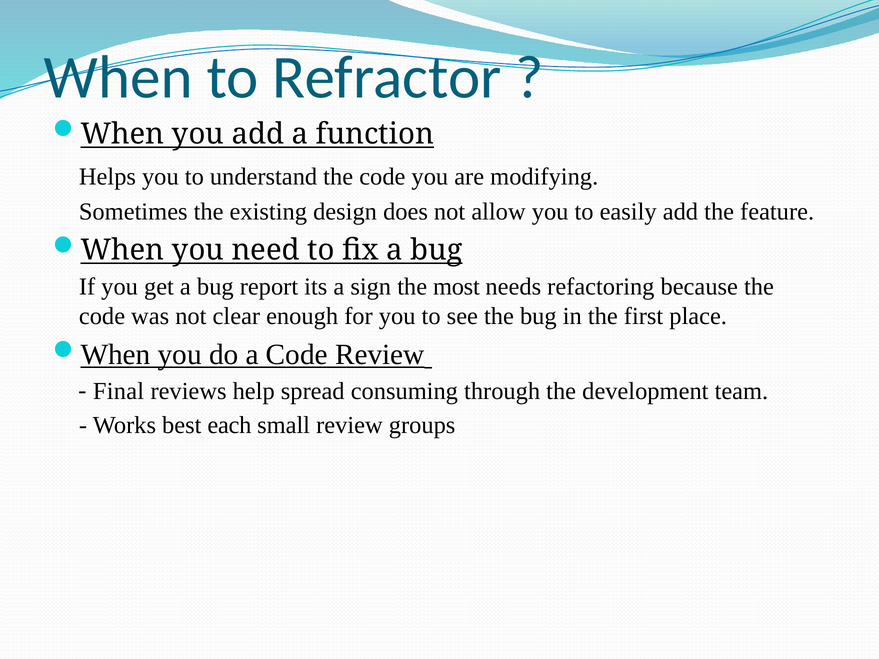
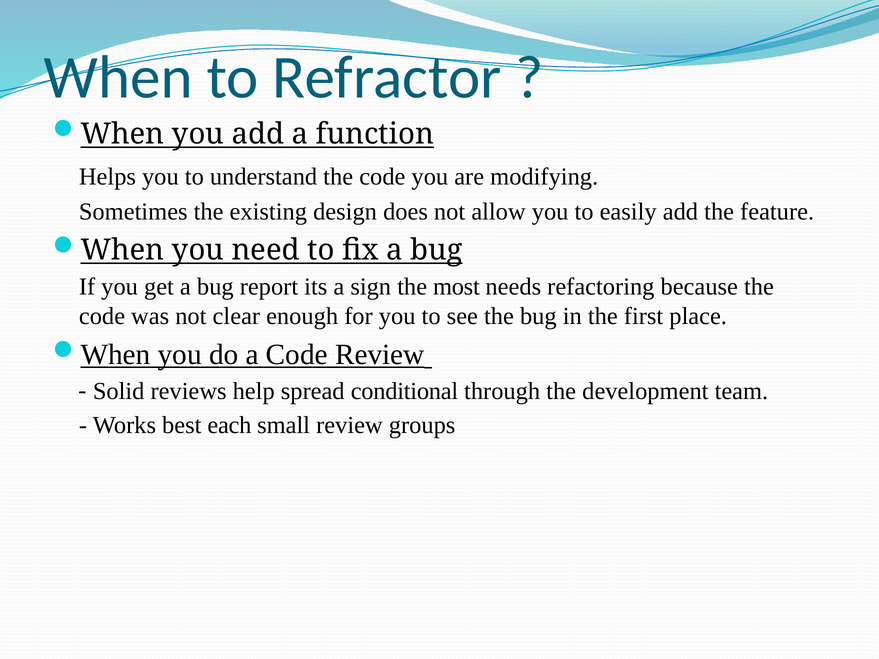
Final: Final -> Solid (119, 391)
consuming: consuming -> conditional (404, 391)
